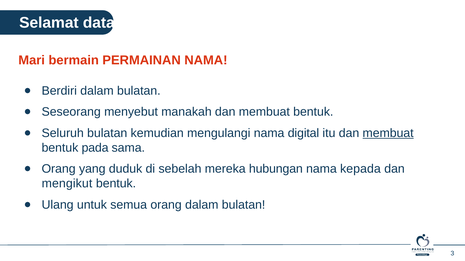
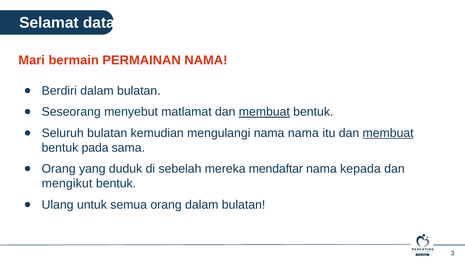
manakah: manakah -> matlamat (186, 112)
membuat underline: none -> present (264, 112)
nama digital: digital -> nama (303, 133)
hubungan: hubungan -> mendaftar (276, 169)
